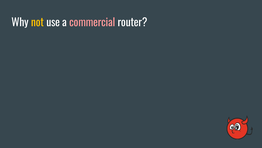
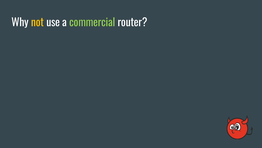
commercial colour: pink -> light green (92, 23)
